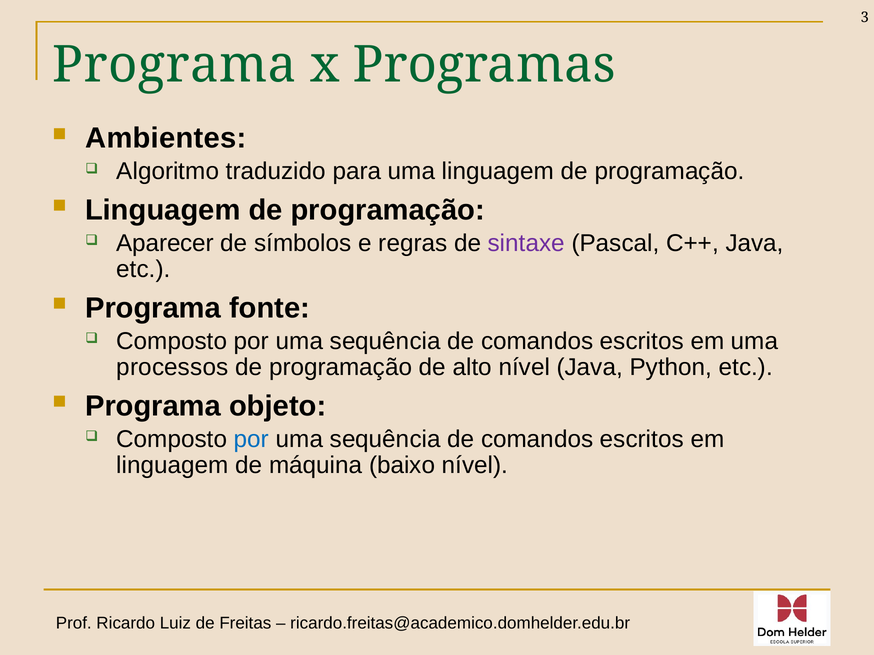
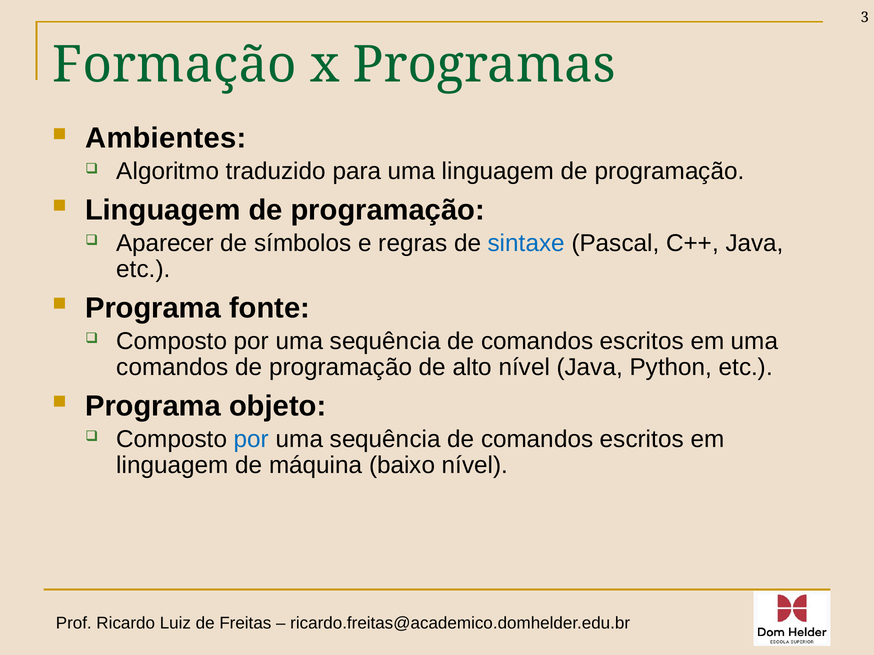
Programa: Programa -> Formação (175, 65)
sintaxe colour: purple -> blue (526, 243)
processos: processos -> comandos (172, 368)
